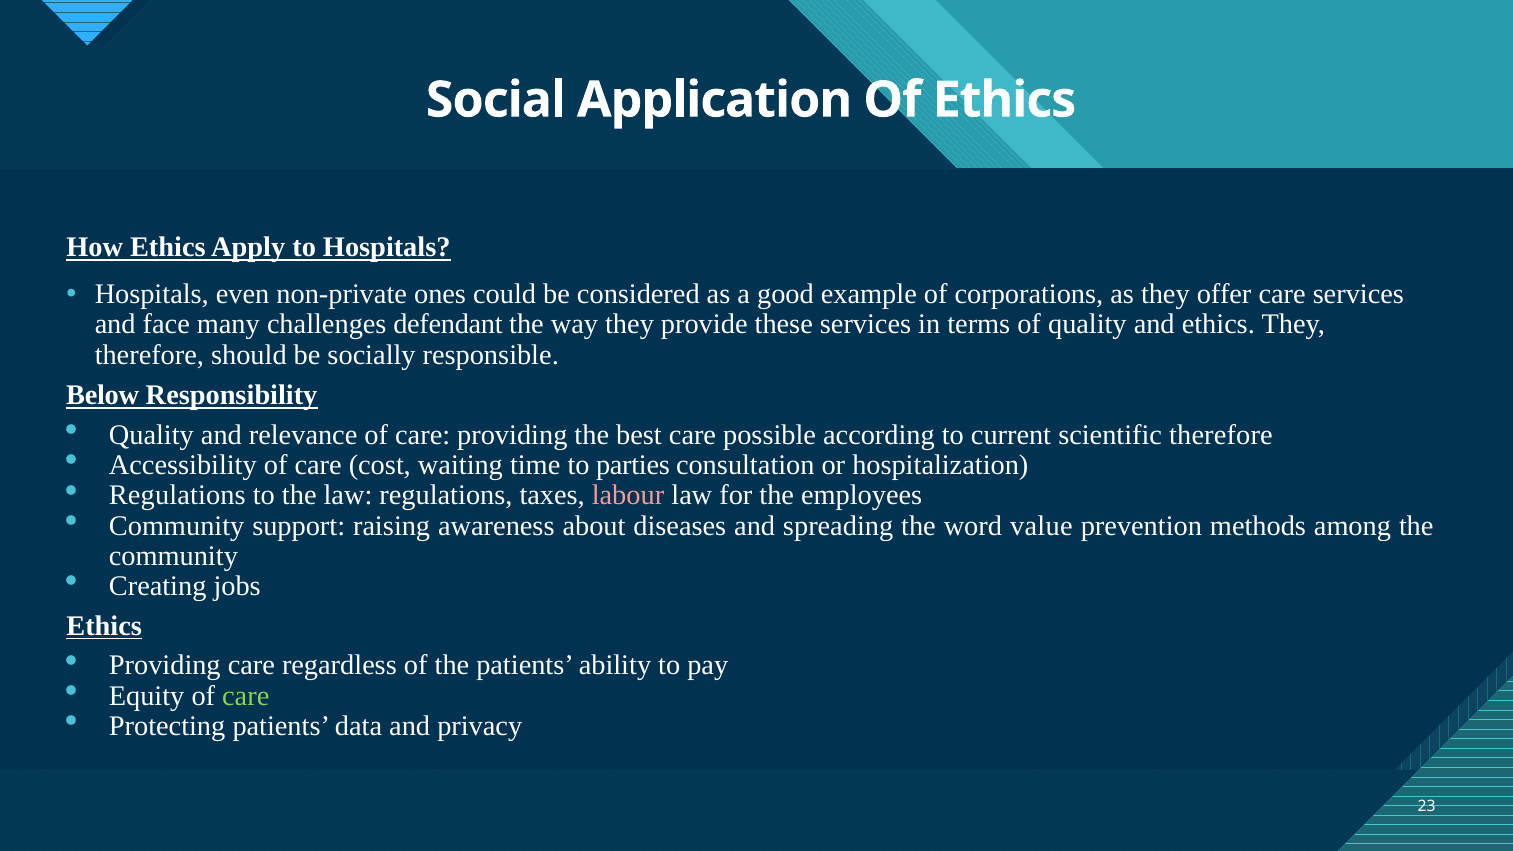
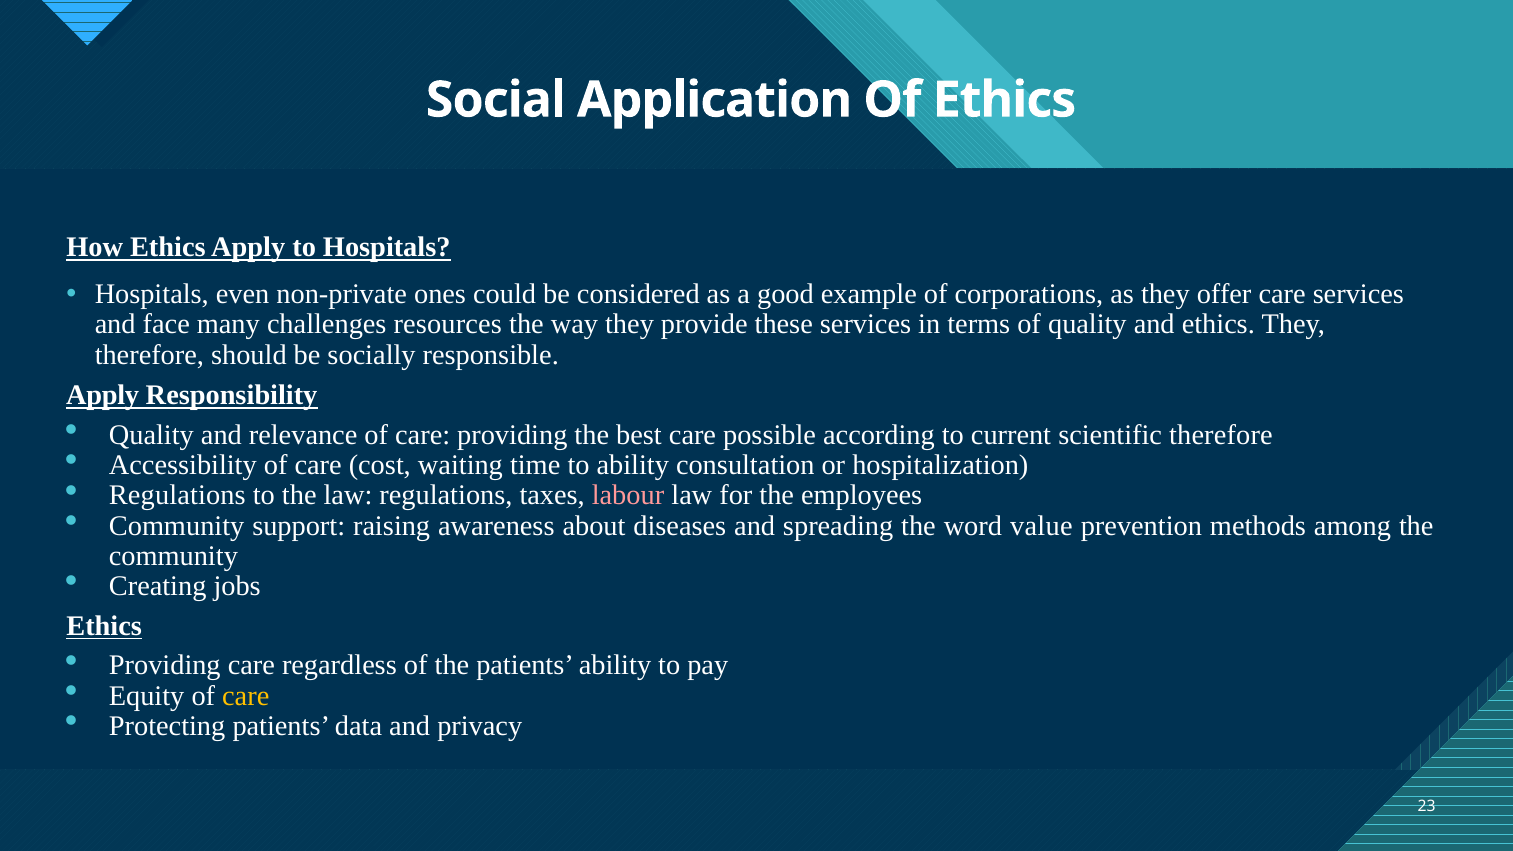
defendant: defendant -> resources (448, 324)
Below: Below -> Apply (103, 395)
to parties: parties -> ability (633, 465)
care colour: light green -> yellow (246, 696)
